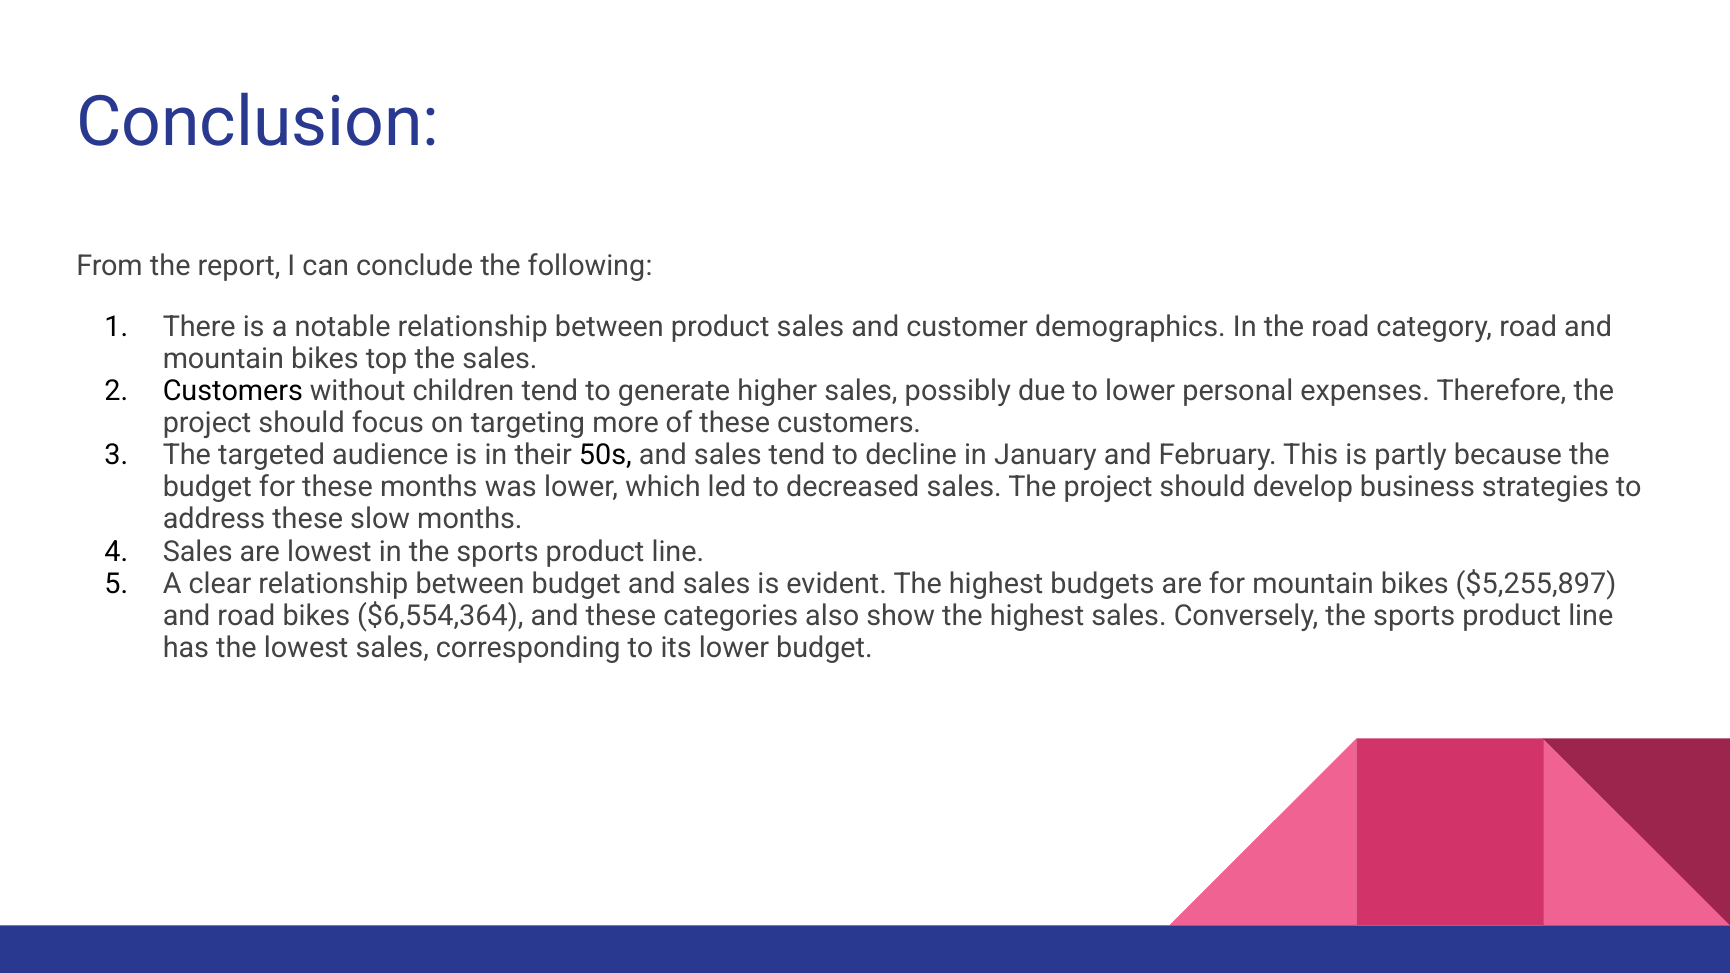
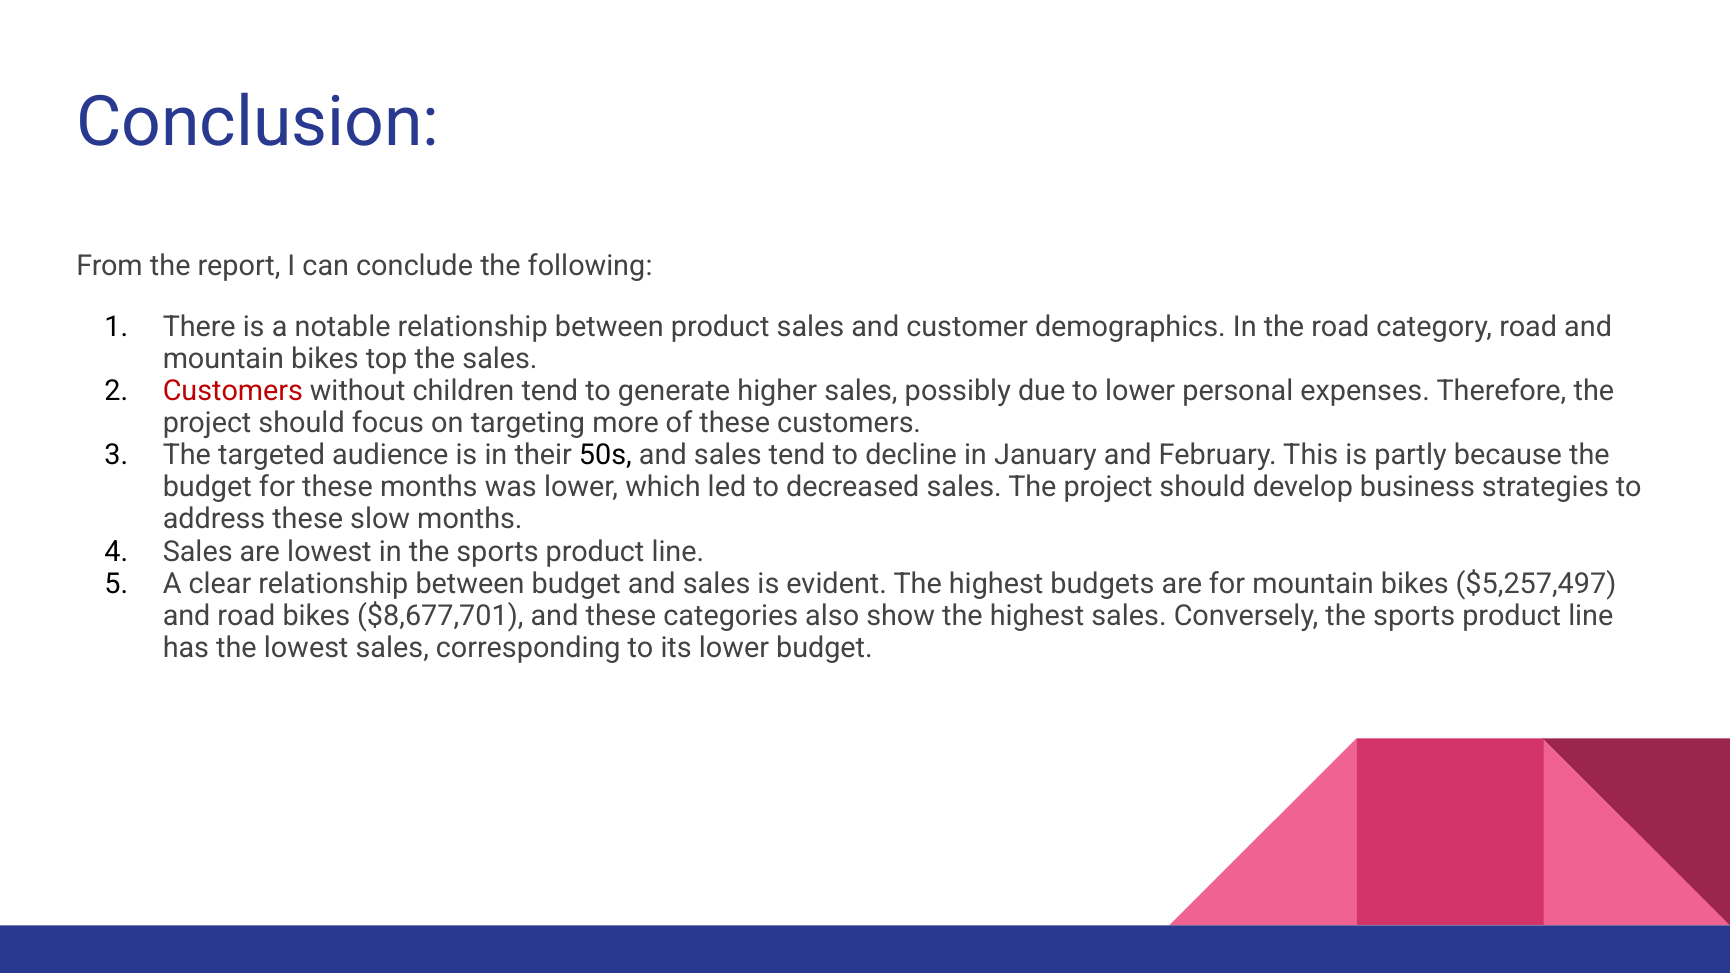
Customers colour: black -> red (233, 391)
$5,255,897: $5,255,897 -> $5,257,497 (1536, 584)
$6,554,364: $6,554,364 -> $8,677,701 (440, 616)
